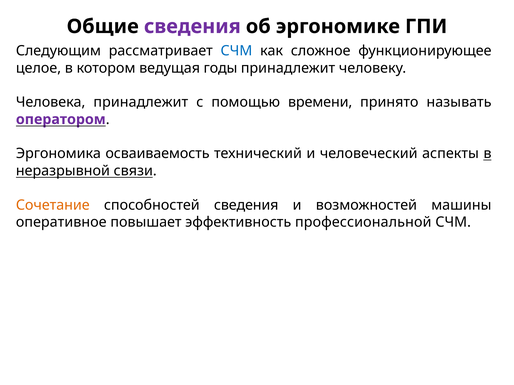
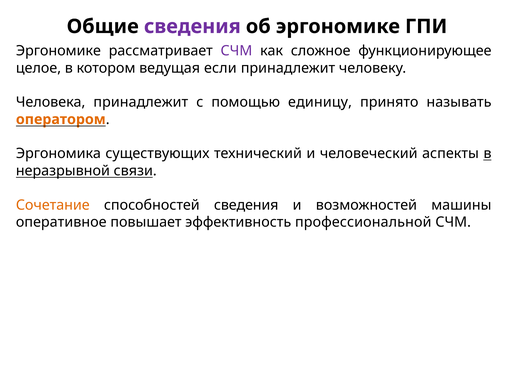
Следующим: Следующим -> Эргономике (58, 51)
СЧМ colour: blue -> purple (236, 51)
годы: годы -> если (220, 68)
времени: времени -> единицу (320, 102)
оператором colour: purple -> orange (61, 120)
осваиваемость: осваиваемость -> существующих (157, 154)
